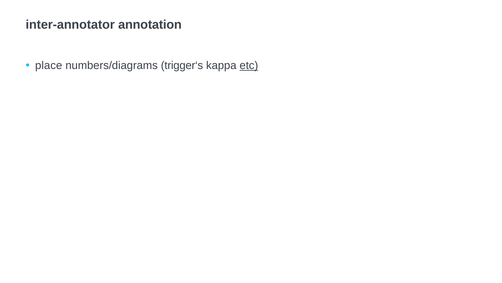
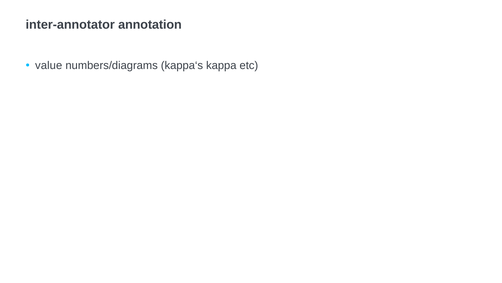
place: place -> value (49, 65)
trigger‘s: trigger‘s -> kappa‘s (182, 65)
etc underline: present -> none (249, 65)
